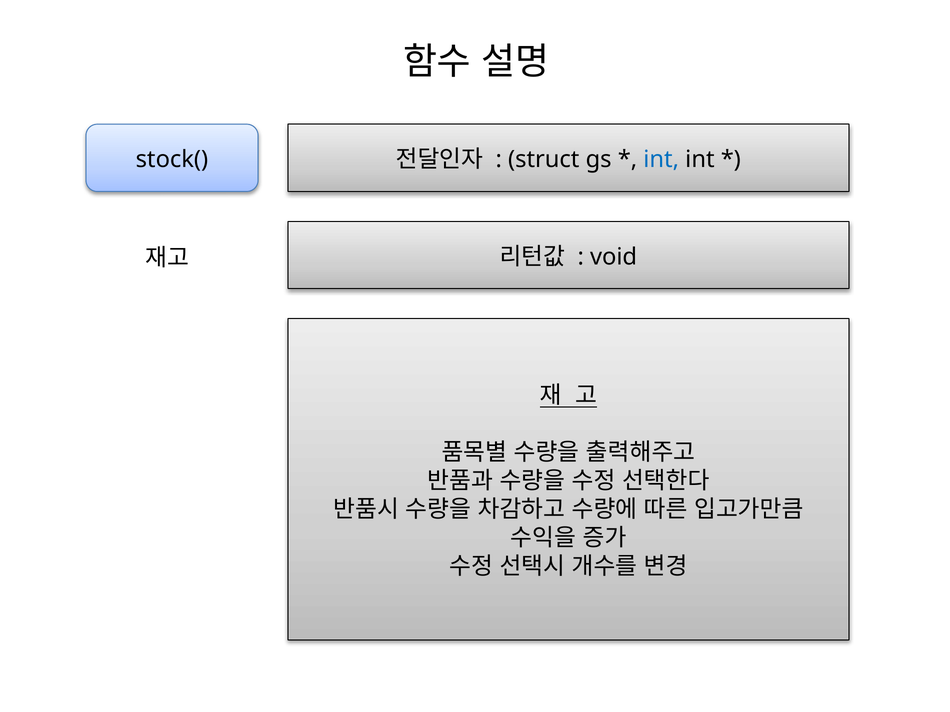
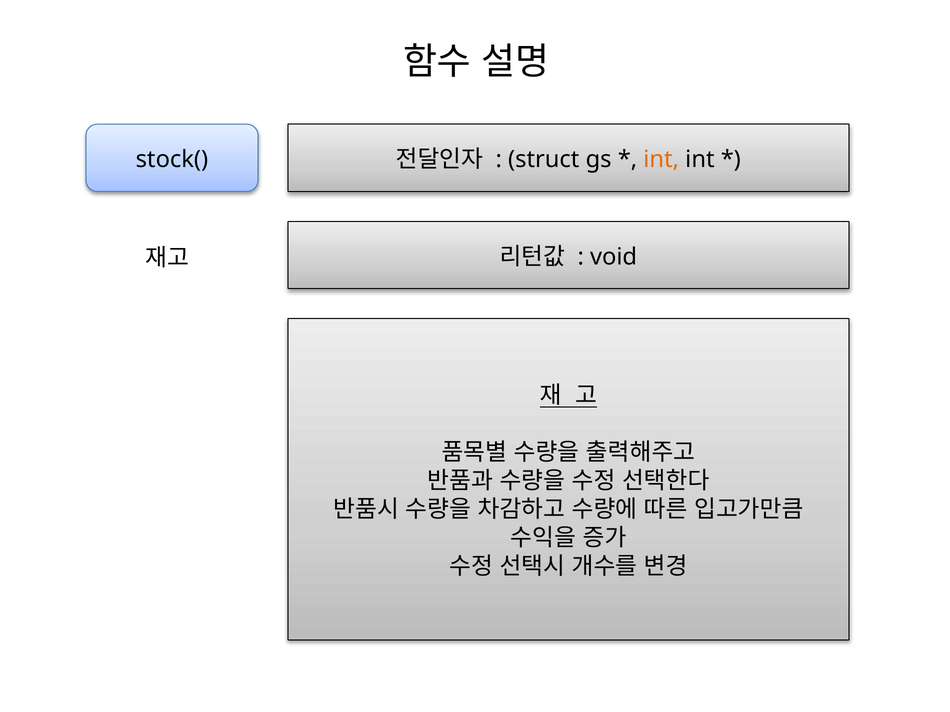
int colour: blue -> orange (661, 160)
